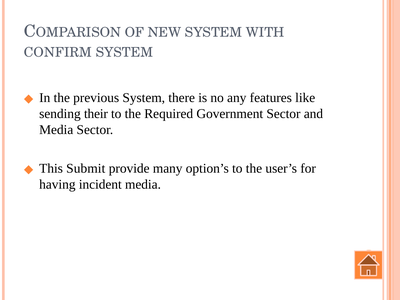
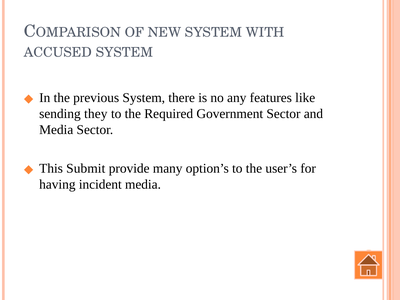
CONFIRM: CONFIRM -> ACCUSED (58, 52)
their: their -> they (96, 114)
